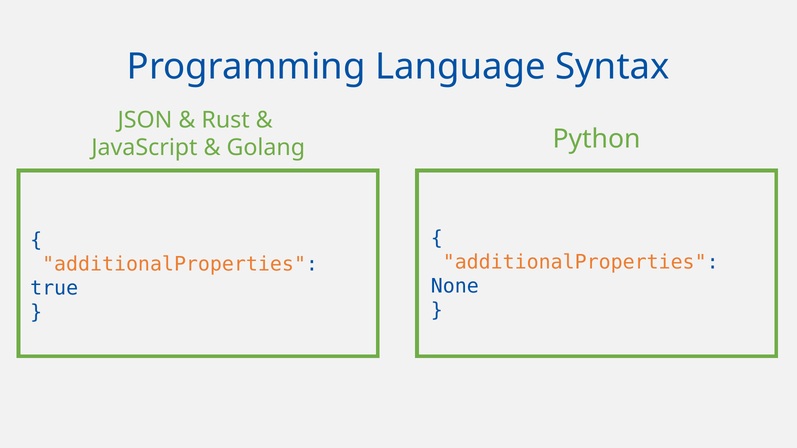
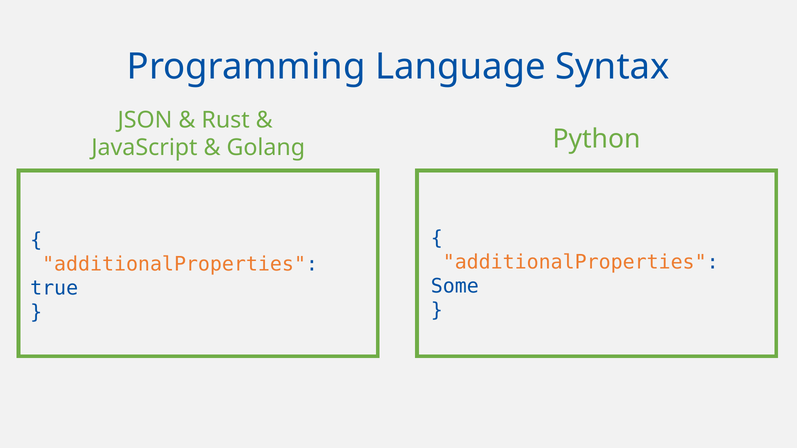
None: None -> Some (455, 286)
